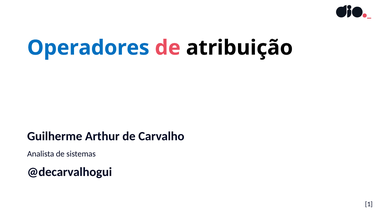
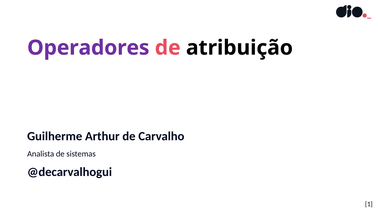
Operadores colour: blue -> purple (88, 48)
